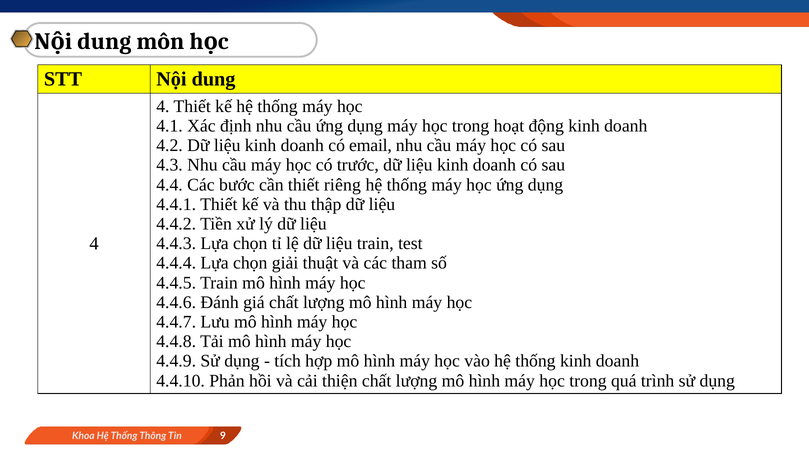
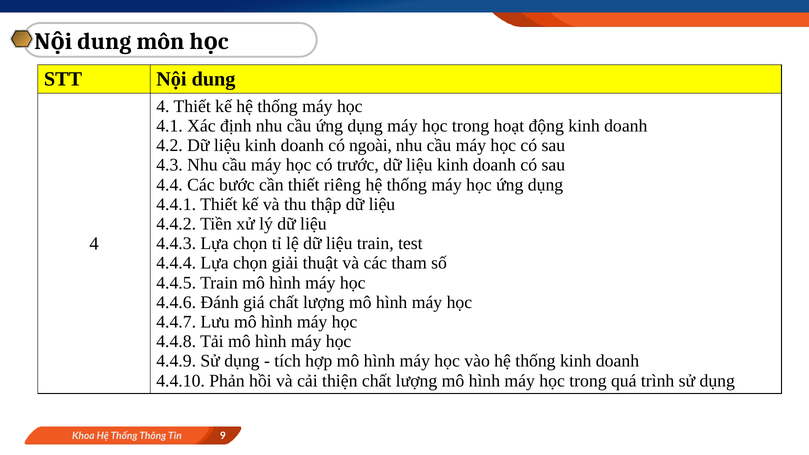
email: email -> ngoài (370, 145)
